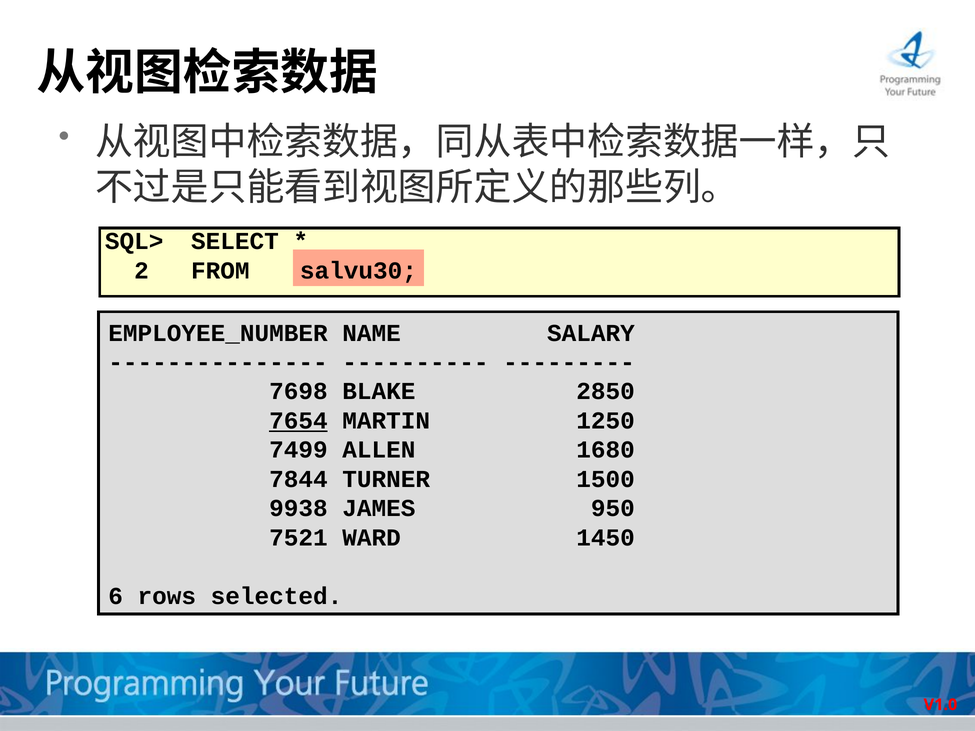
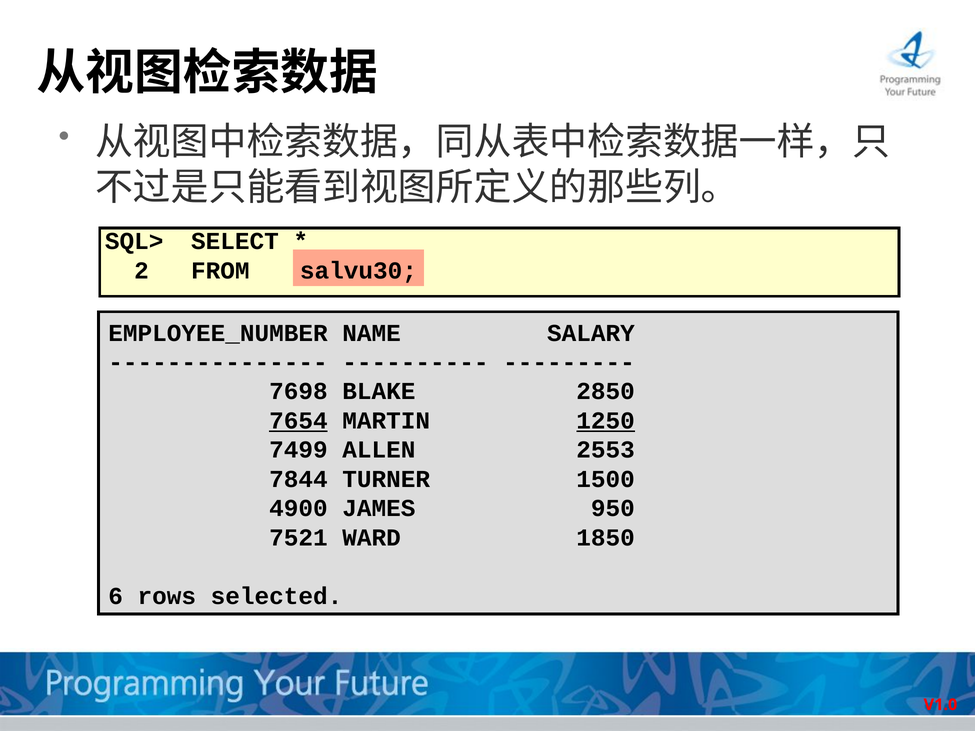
1250 underline: none -> present (606, 421)
1680: 1680 -> 2553 (606, 450)
9938: 9938 -> 4900 (298, 509)
1450: 1450 -> 1850 (606, 538)
